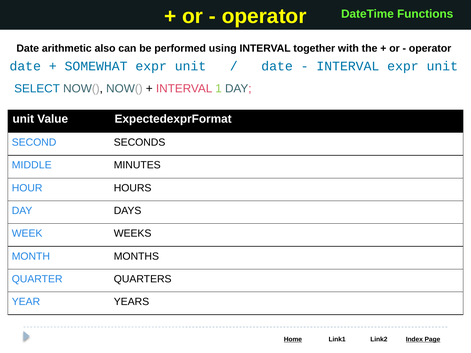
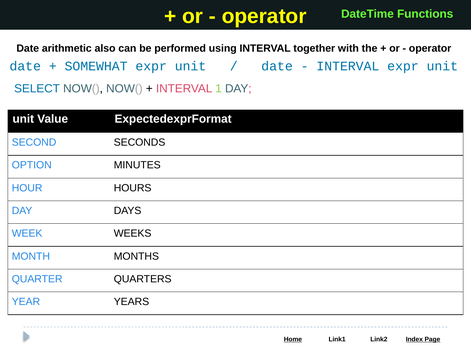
MIDDLE: MIDDLE -> OPTION (32, 165)
